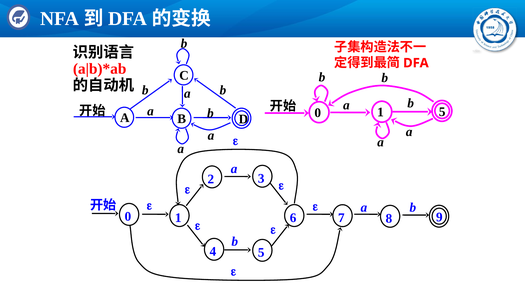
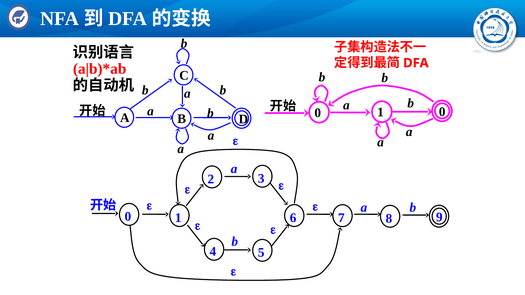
1 5: 5 -> 0 (442, 112)
